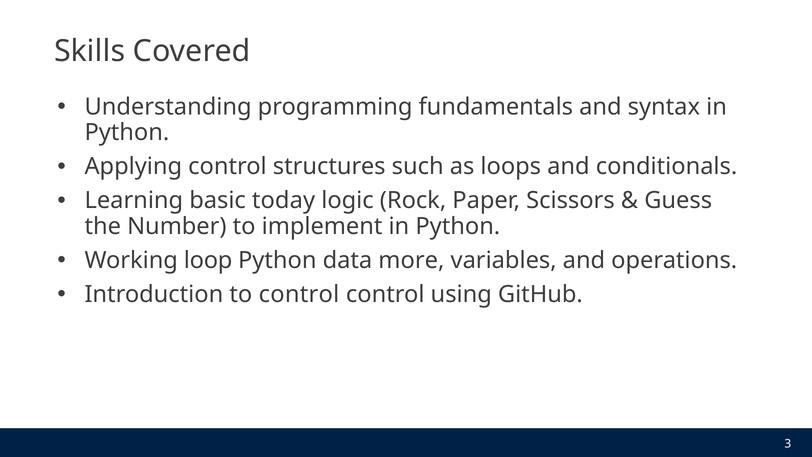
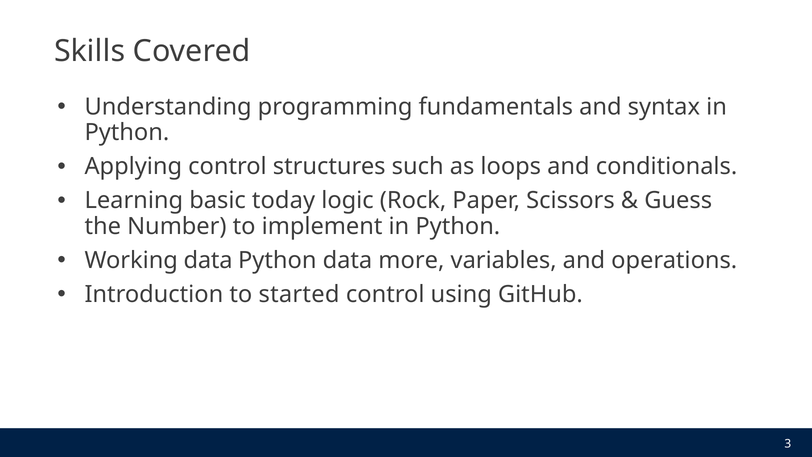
Working loop: loop -> data (208, 260)
to control: control -> started (299, 294)
